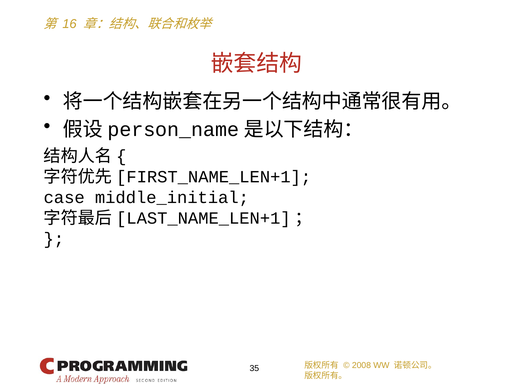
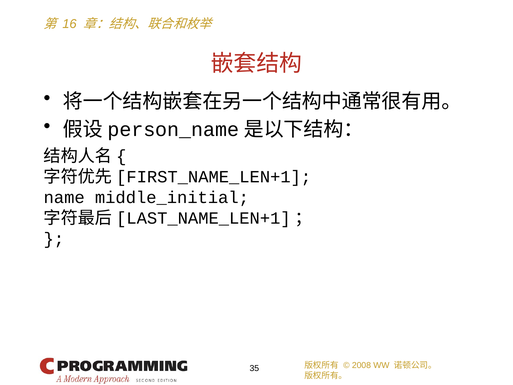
case: case -> name (64, 197)
